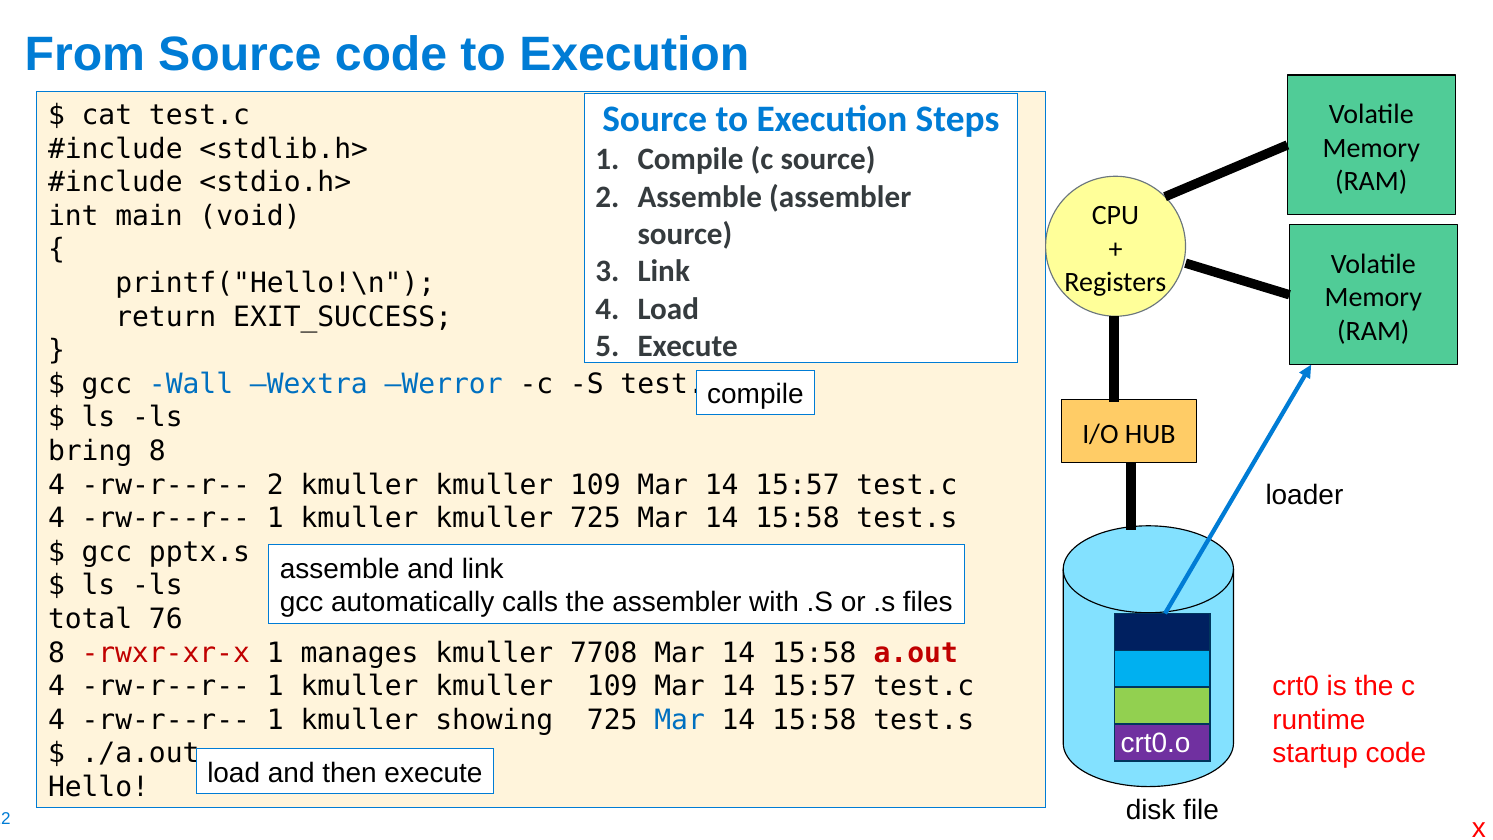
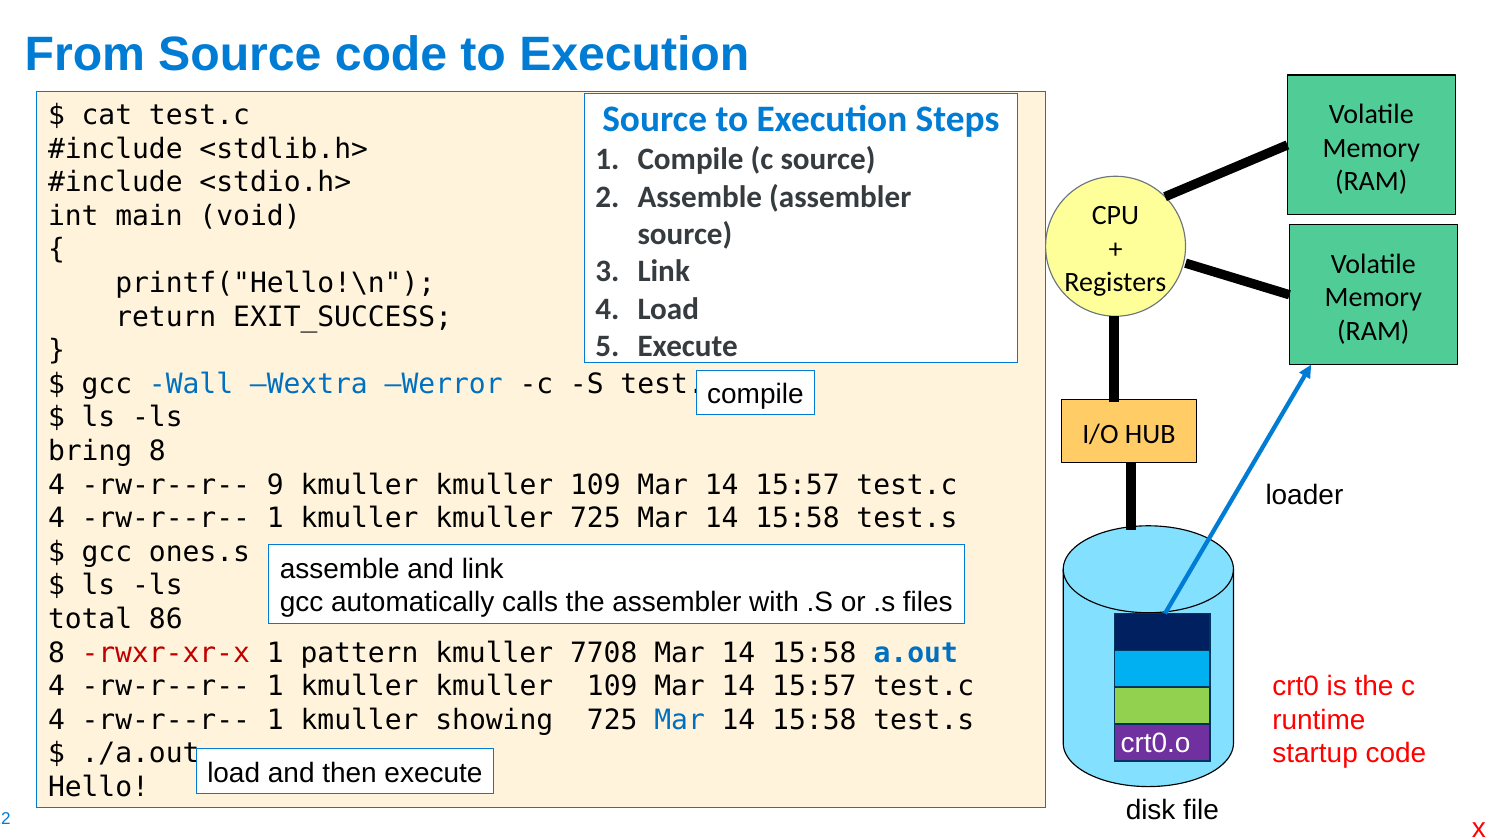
rw-r--r-- 2: 2 -> 9 (275, 485)
pptx.s: pptx.s -> ones.s (200, 552)
76: 76 -> 86 (166, 619)
manages: manages -> pattern (359, 653)
a.out colour: red -> blue (916, 653)
